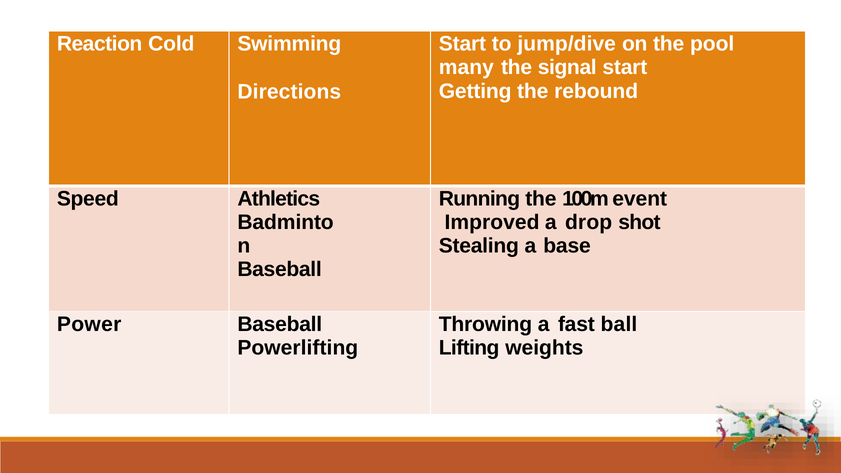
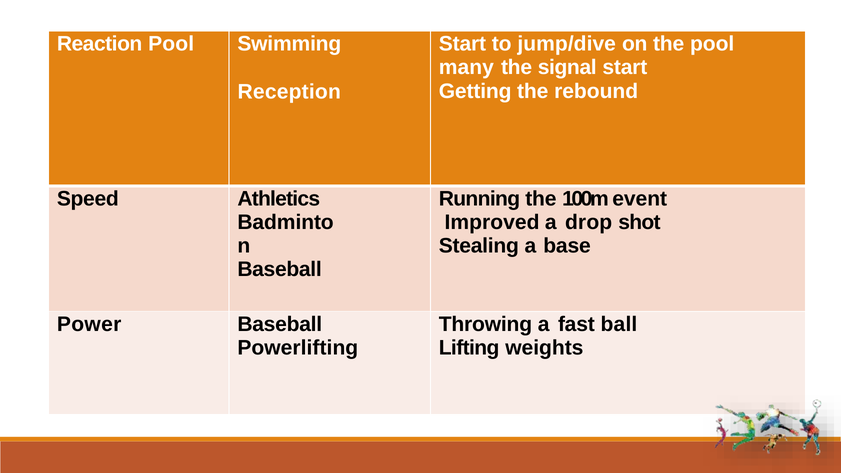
Reaction Cold: Cold -> Pool (171, 44)
Directions: Directions -> Reception (289, 92)
